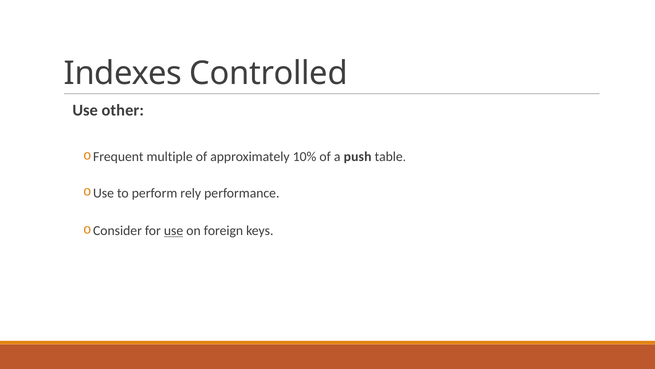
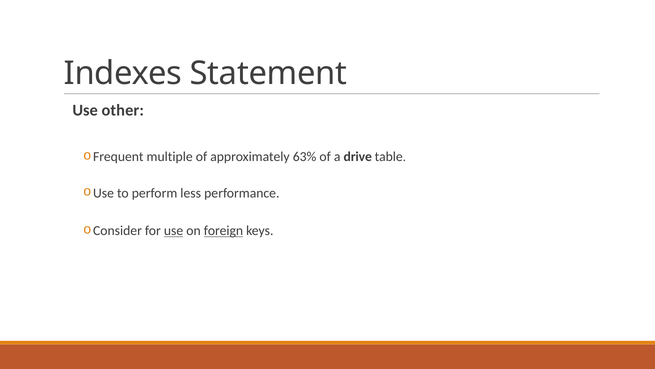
Controlled: Controlled -> Statement (268, 73)
10%: 10% -> 63% (305, 157)
push: push -> drive (358, 157)
rely: rely -> less (191, 193)
foreign underline: none -> present (223, 230)
